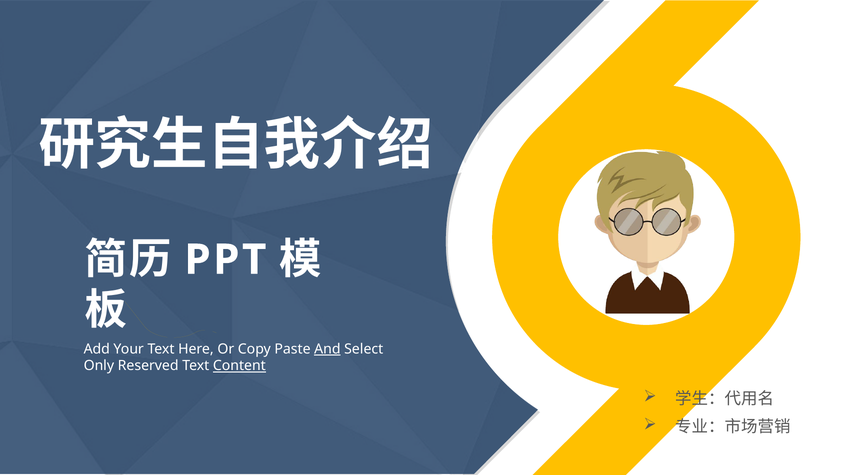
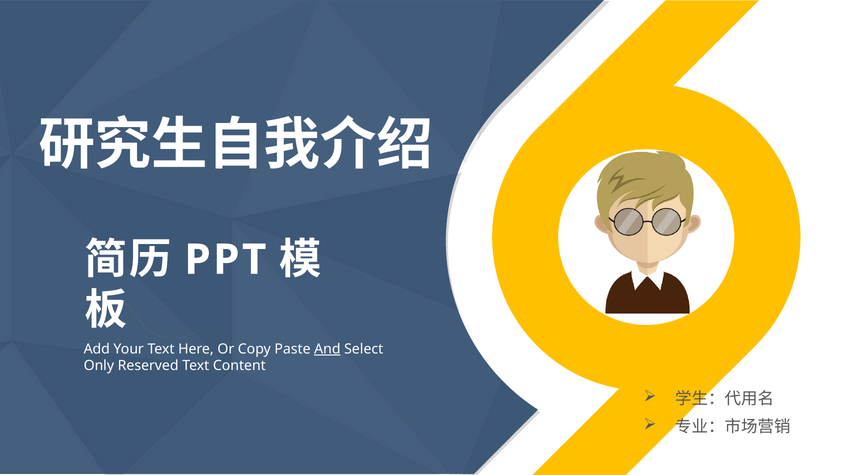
Content underline: present -> none (239, 366)
